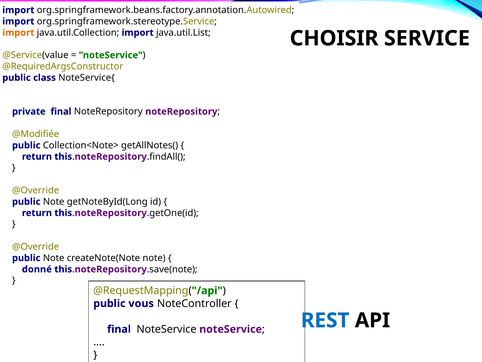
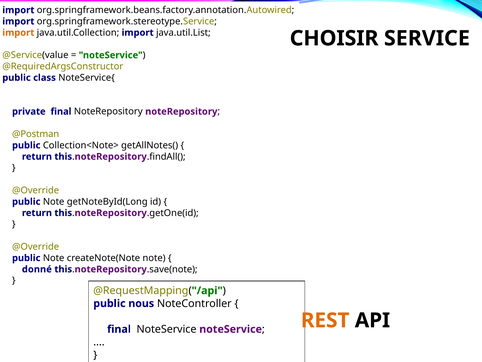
@Modifiée: @Modifiée -> @Postman (36, 134)
vous: vous -> nous (141, 303)
REST colour: blue -> orange (325, 320)
